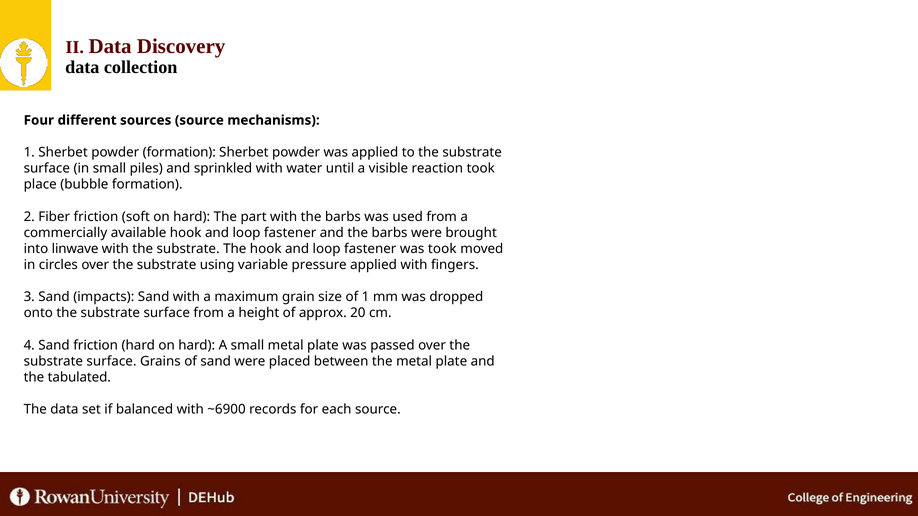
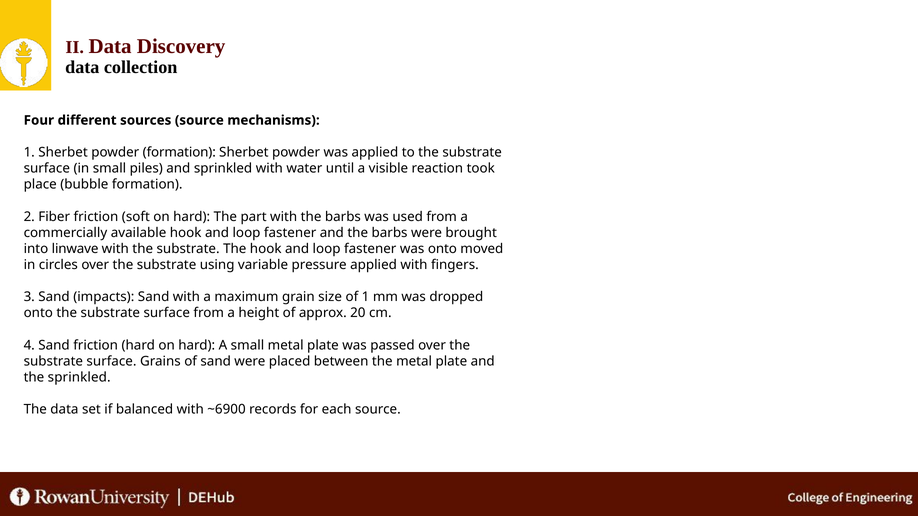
was took: took -> onto (442, 249)
the tabulated: tabulated -> sprinkled (79, 378)
